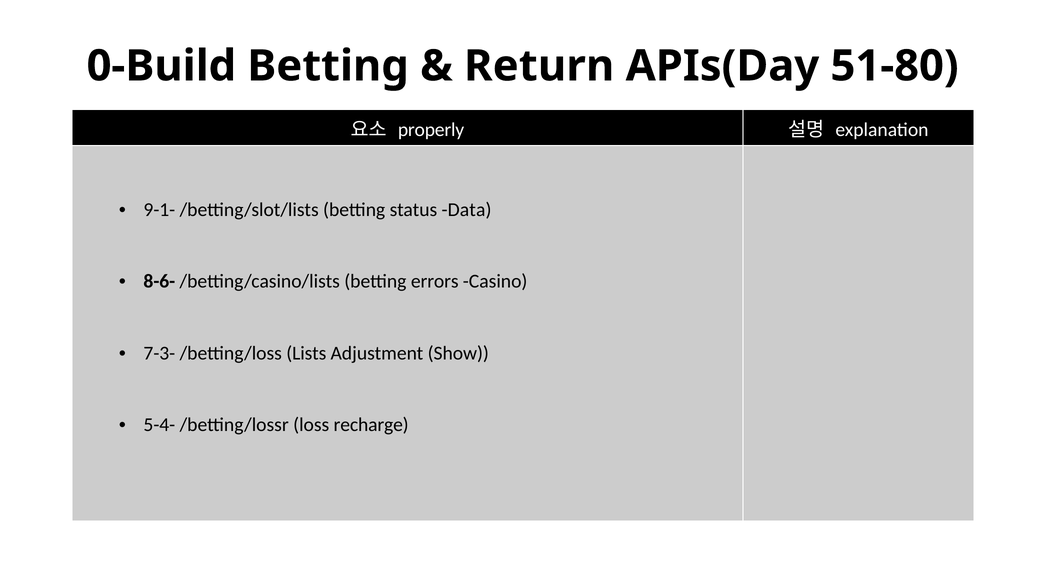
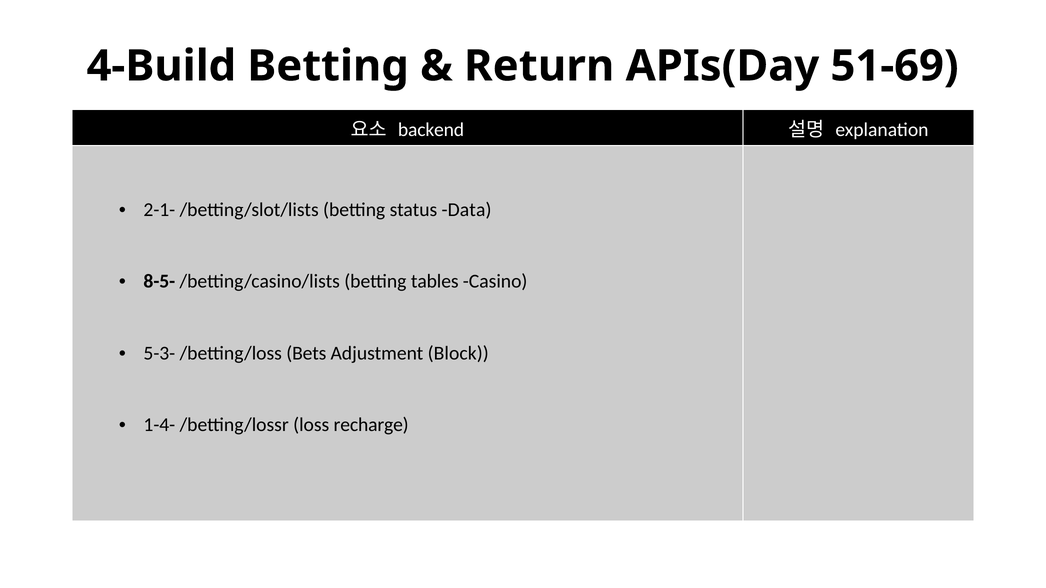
0-Build: 0-Build -> 4-Build (161, 66)
51-80: 51-80 -> 51-69 (895, 66)
properly: properly -> backend (431, 130)
9-1-: 9-1- -> 2-1- (159, 210)
8-6-: 8-6- -> 8-5- (159, 282)
errors: errors -> tables (435, 282)
7-3-: 7-3- -> 5-3- (159, 353)
Lists: Lists -> Bets (306, 353)
Show: Show -> Block (458, 353)
5-4-: 5-4- -> 1-4- (159, 425)
